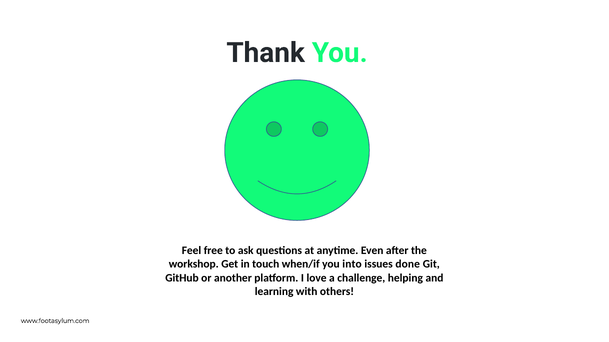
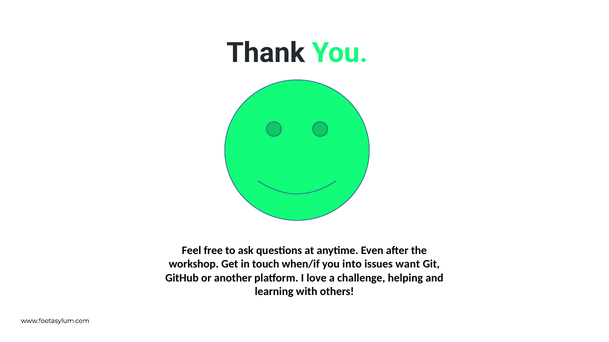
done: done -> want (408, 265)
